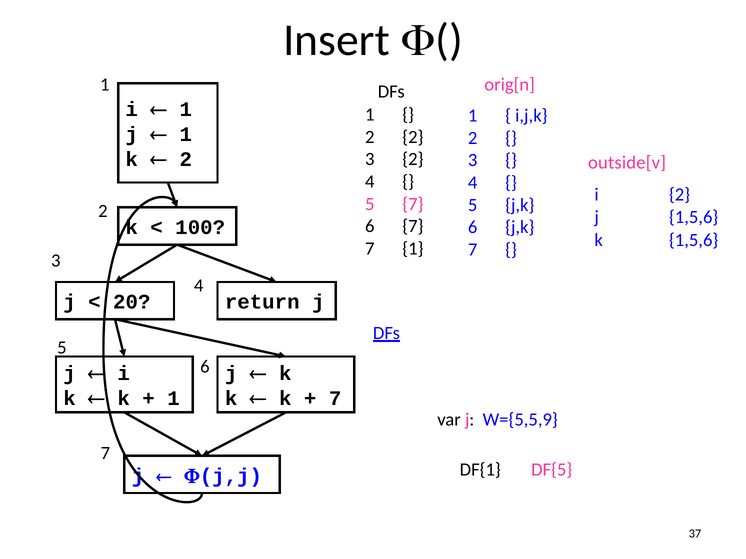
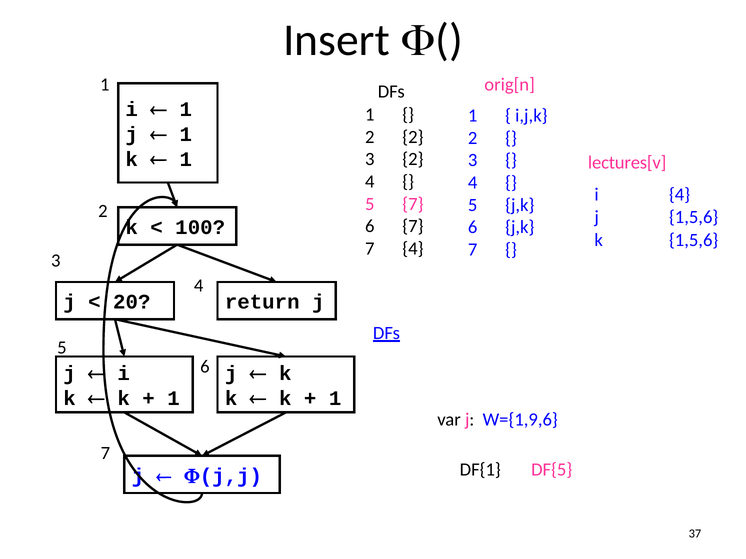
2: 2 -> 1 (186, 159)
outside[v: outside[v -> lectures[v (627, 163)
i 2: 2 -> 4 (680, 195)
7 1: 1 -> 4 (413, 249)
7: 7 -> 1 (335, 399)
W={5,5,9: W={5,5,9 -> W={1,9,6 (520, 420)
